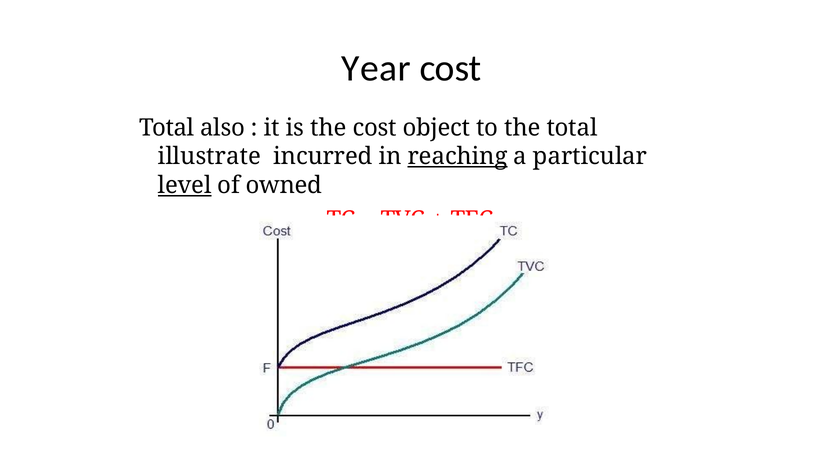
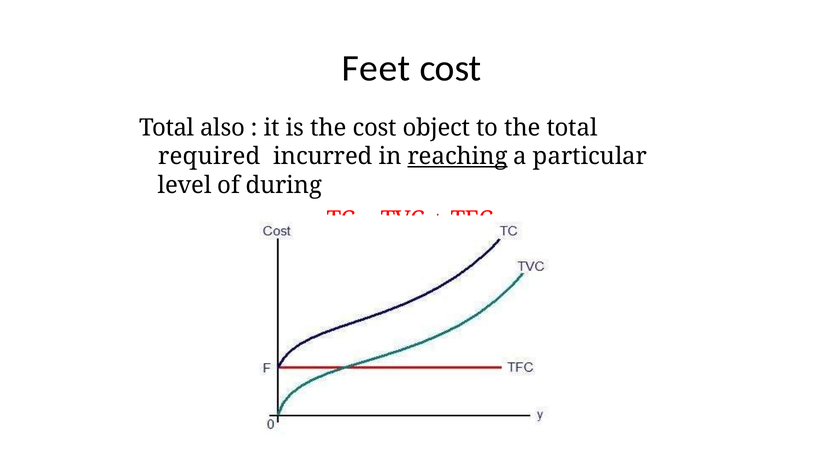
Year: Year -> Feet (376, 68)
illustrate: illustrate -> required (209, 156)
level underline: present -> none (185, 185)
owned: owned -> during (284, 185)
